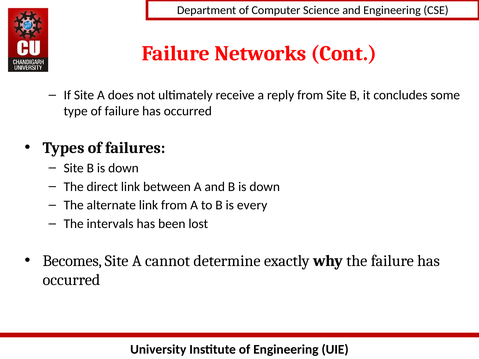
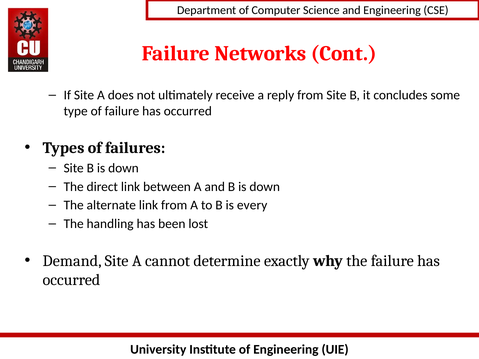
intervals: intervals -> handling (110, 224)
Becomes: Becomes -> Demand (72, 261)
